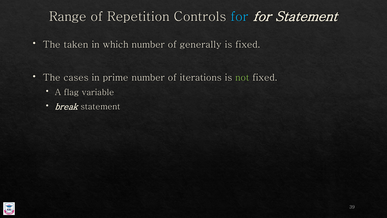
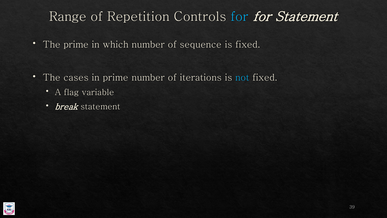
The taken: taken -> prime (76, 45)
generally: generally -> sequence (201, 45)
not colour: light green -> light blue (242, 78)
